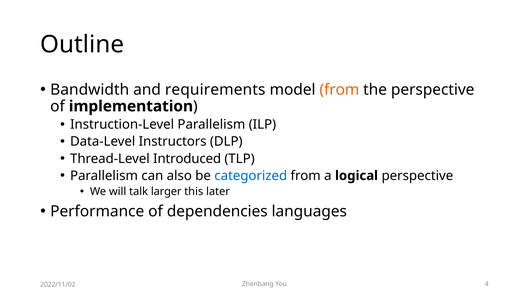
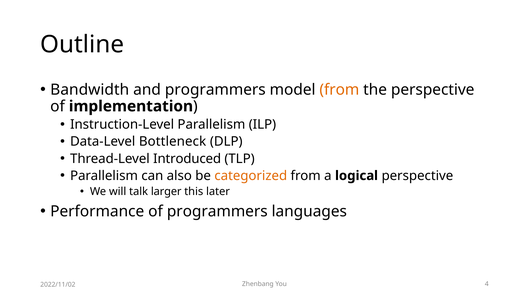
and requirements: requirements -> programmers (215, 89)
Instructors: Instructors -> Bottleneck (173, 141)
categorized colour: blue -> orange (251, 175)
of dependencies: dependencies -> programmers (217, 211)
